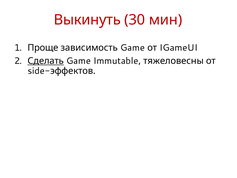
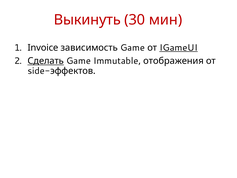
Проще: Проще -> Invoice (43, 48)
IGameUI underline: none -> present (179, 48)
тяжеловесны: тяжеловесны -> отображения (174, 61)
